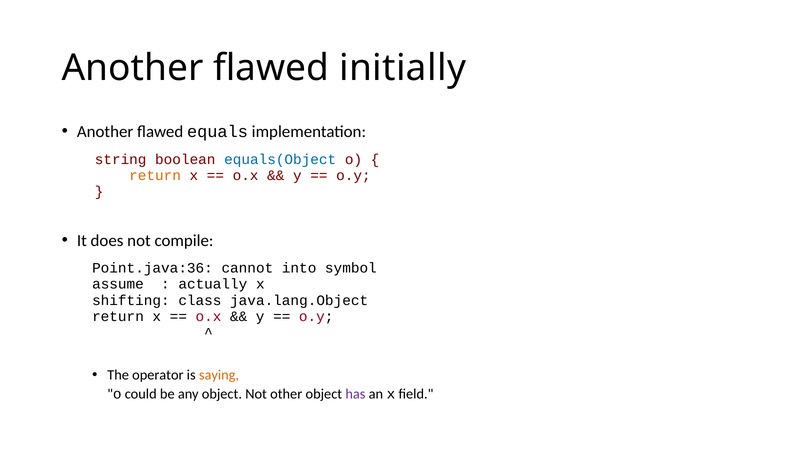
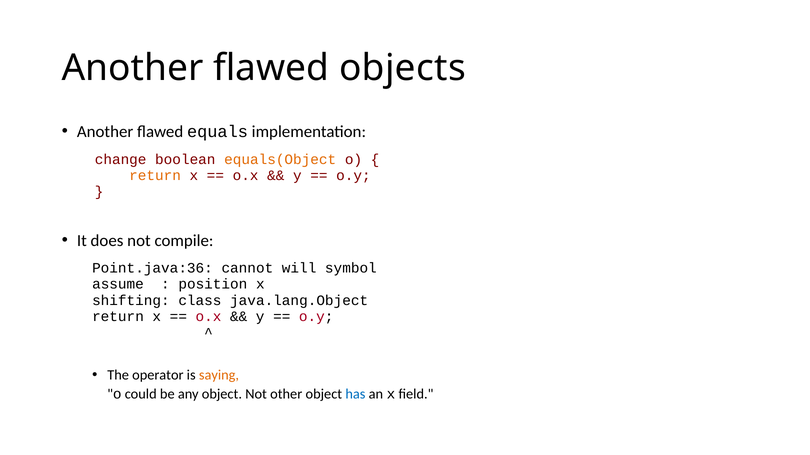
initially: initially -> objects (403, 68)
string: string -> change (121, 160)
equals(Object colour: blue -> orange (280, 160)
into: into -> will (299, 268)
actually: actually -> position (213, 284)
has colour: purple -> blue (355, 395)
